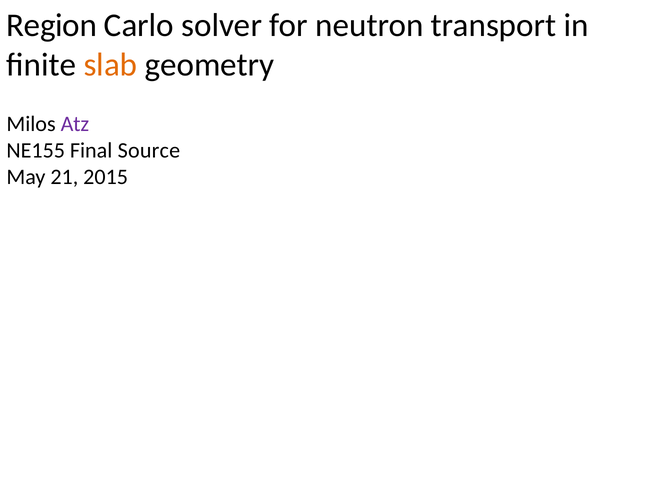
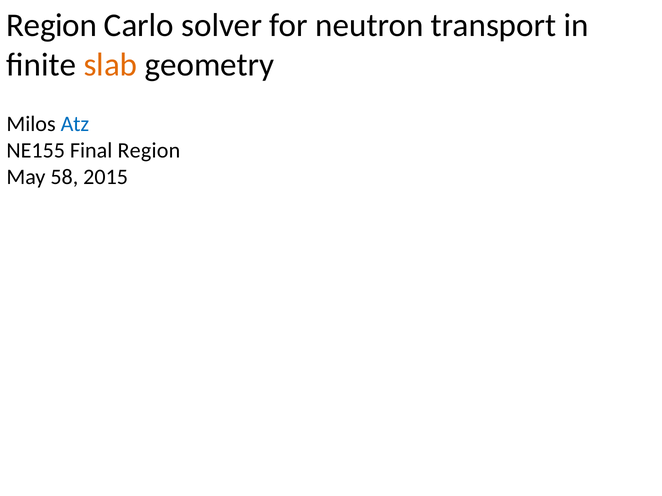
Atz colour: purple -> blue (75, 124)
Final Source: Source -> Region (149, 150)
21: 21 -> 58 (64, 177)
